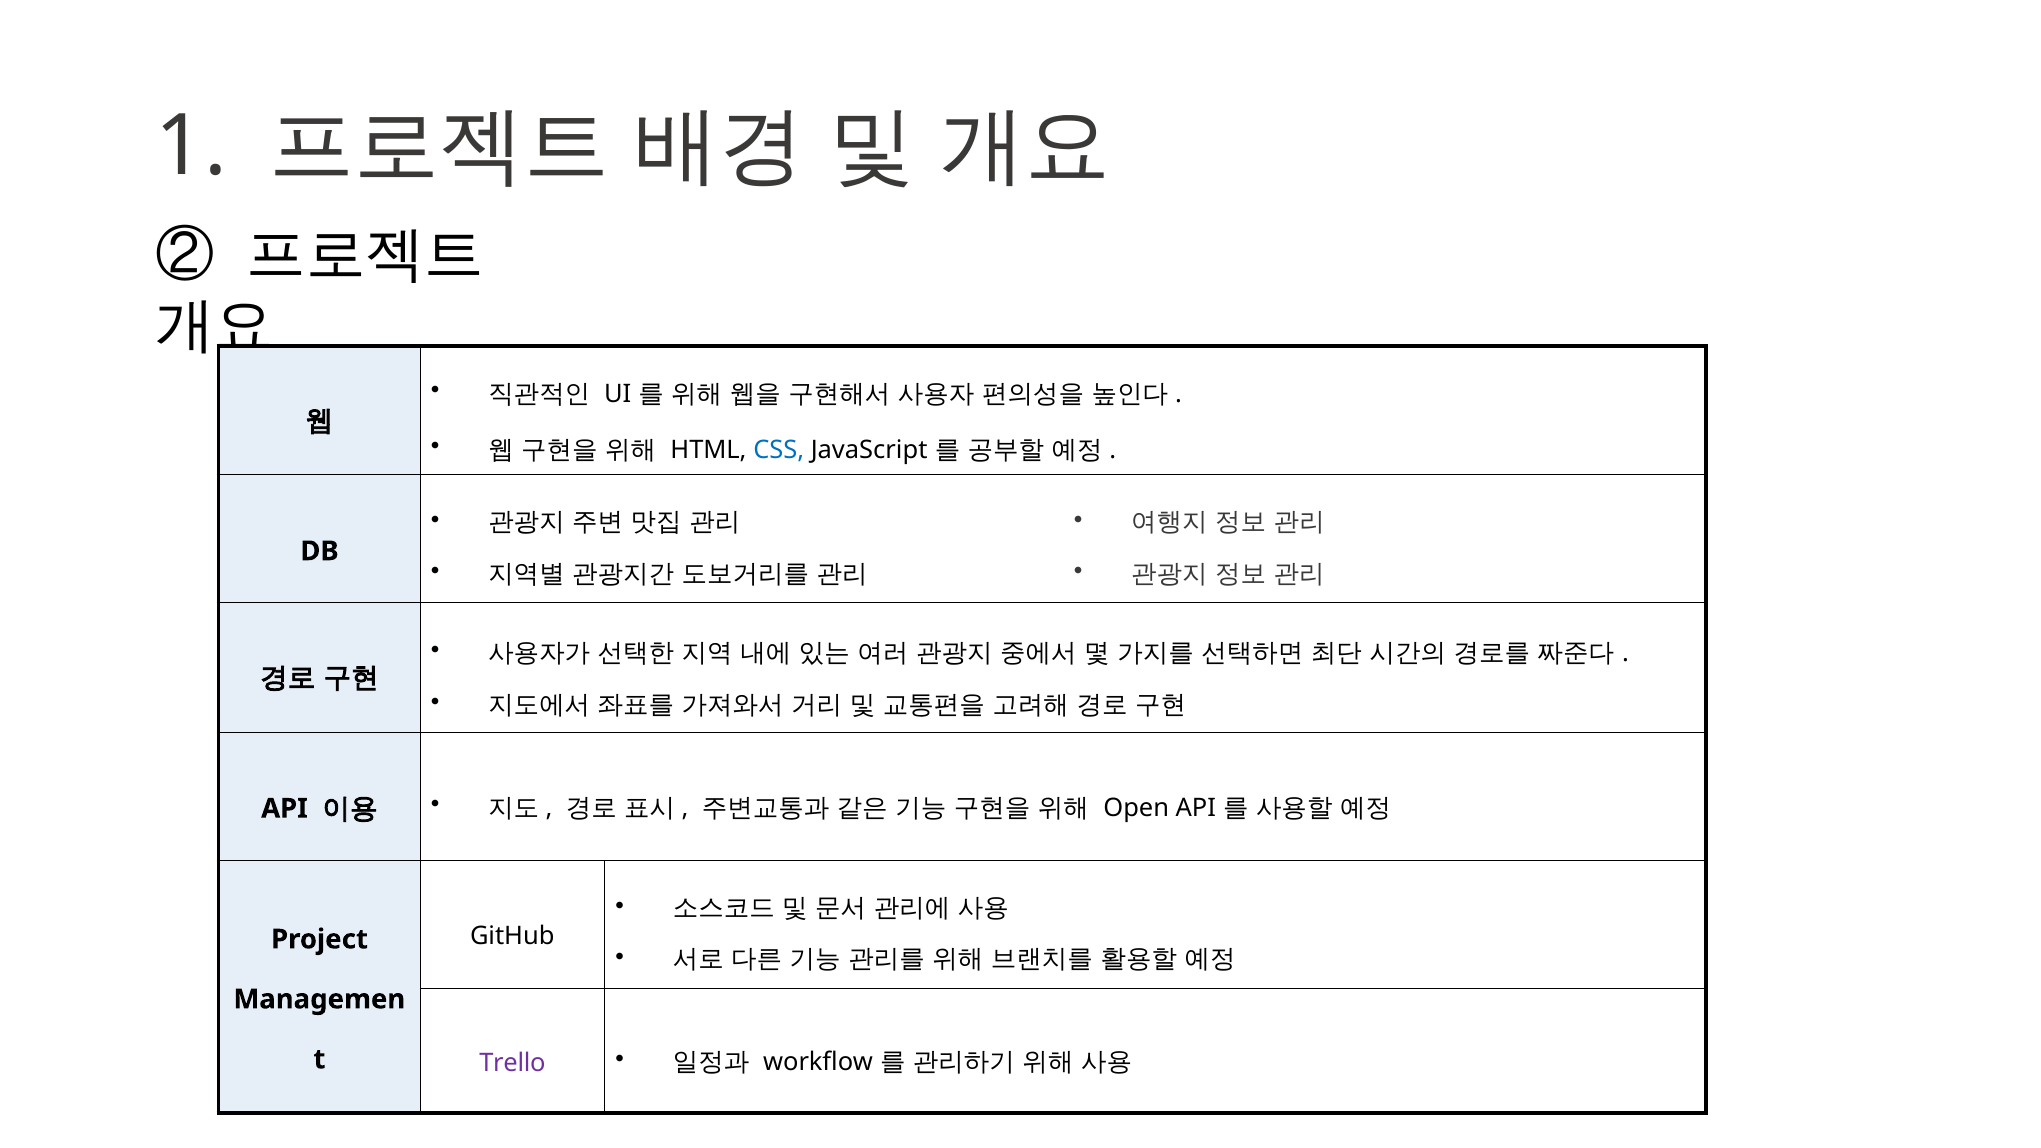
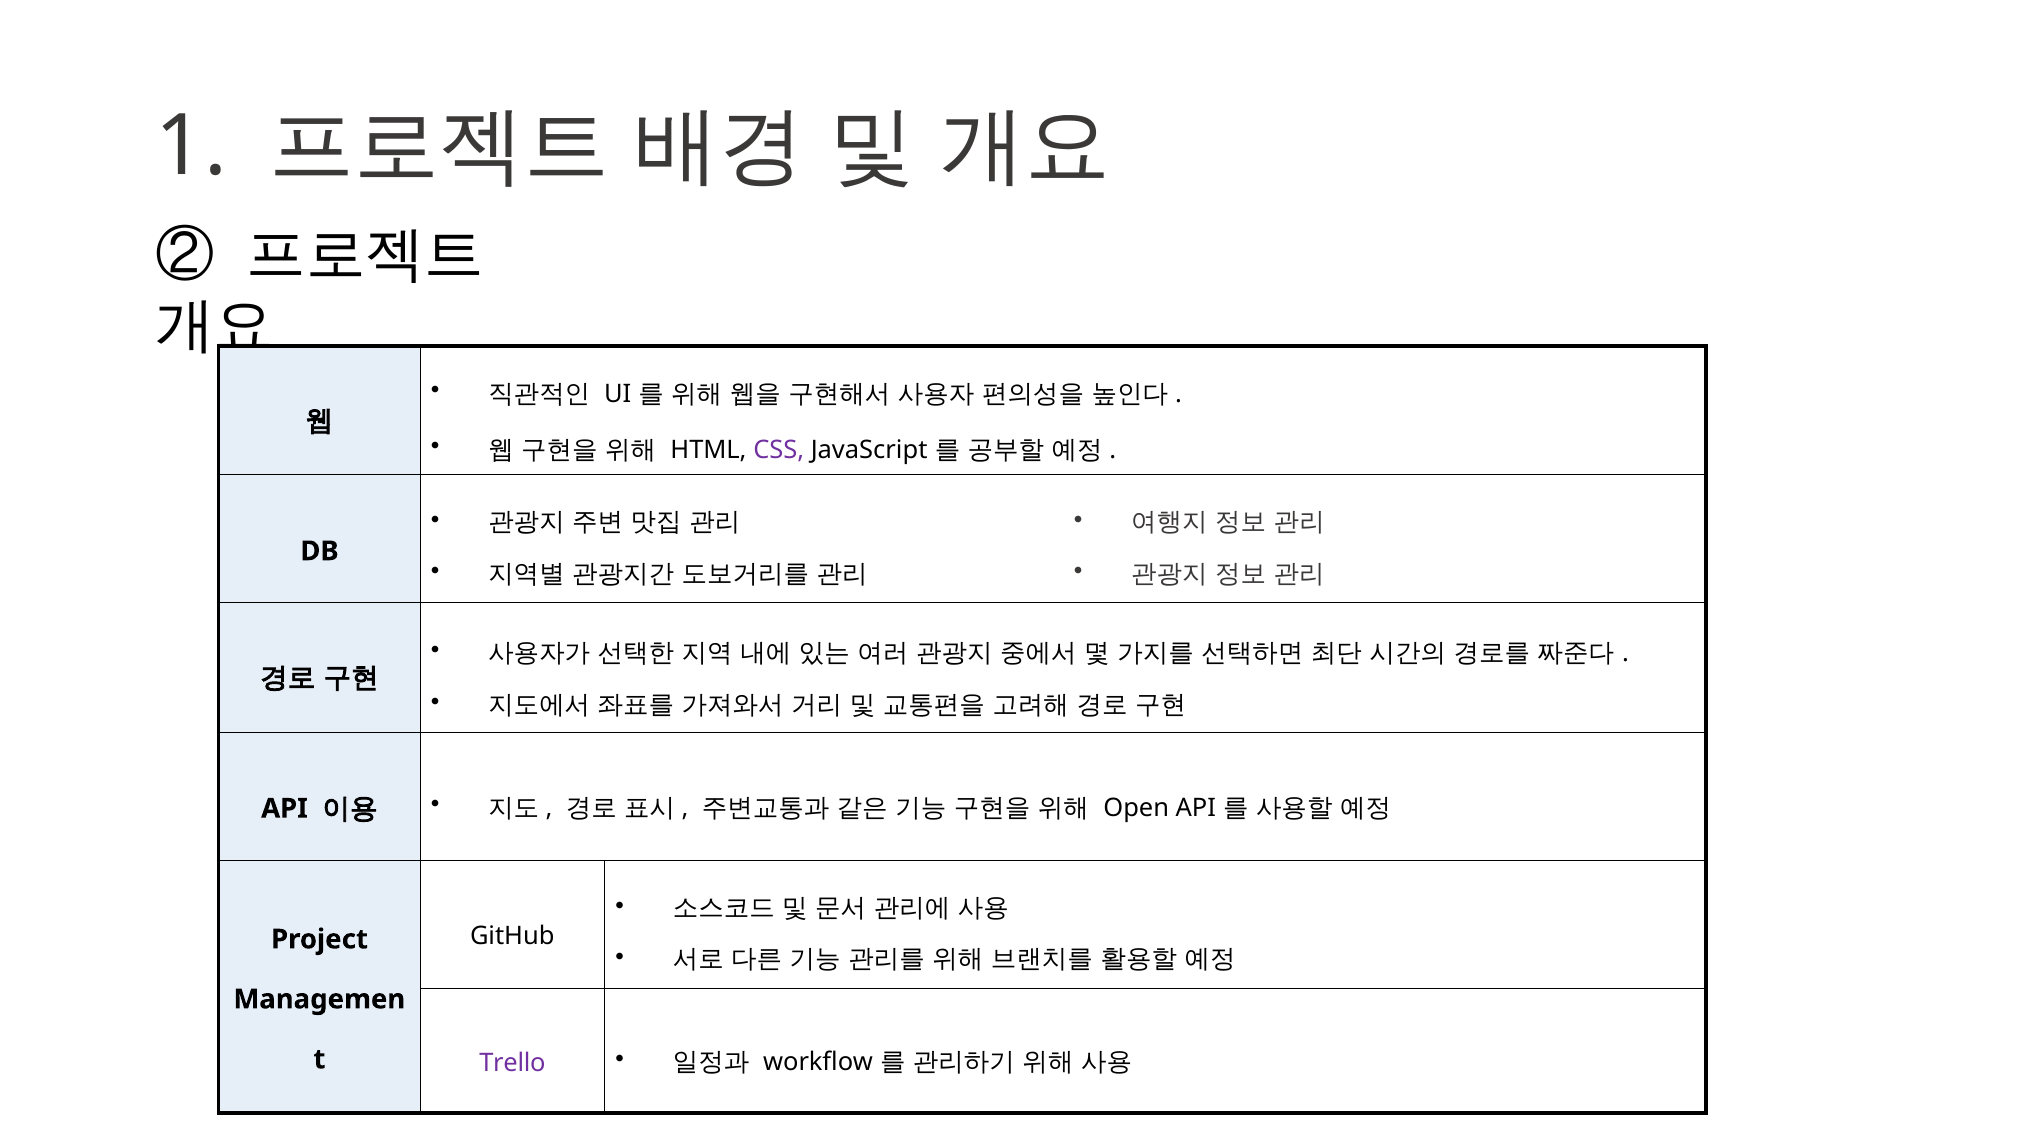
CSS colour: blue -> purple (779, 450)
